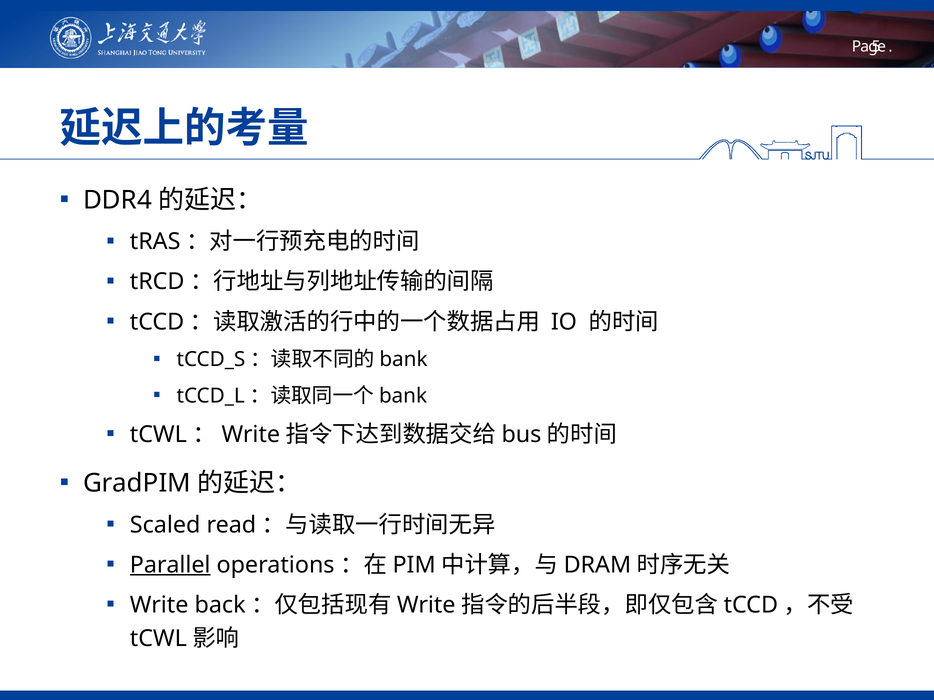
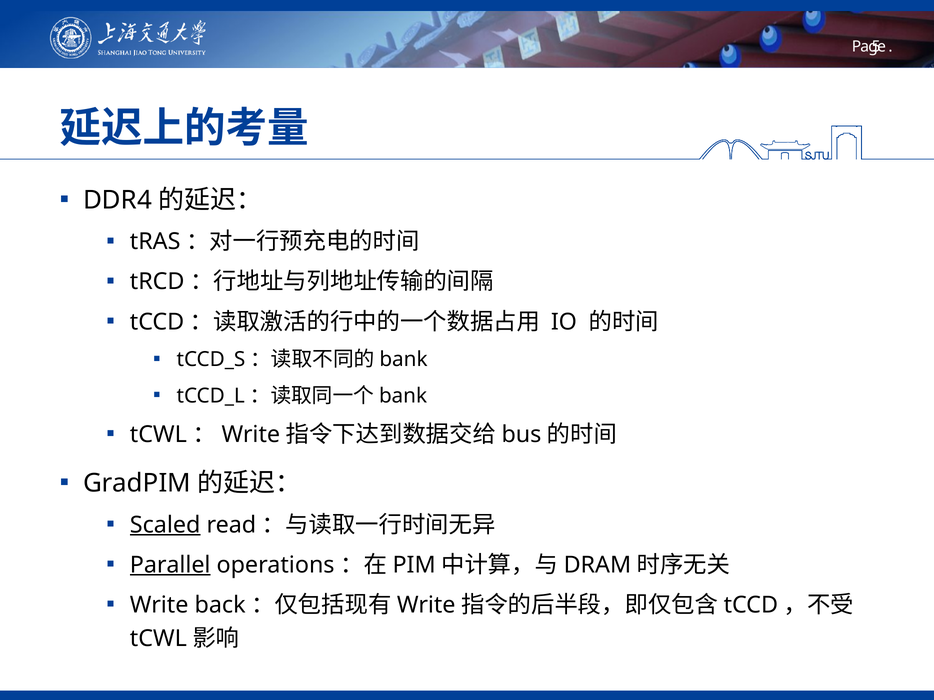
Scaled underline: none -> present (165, 525)
